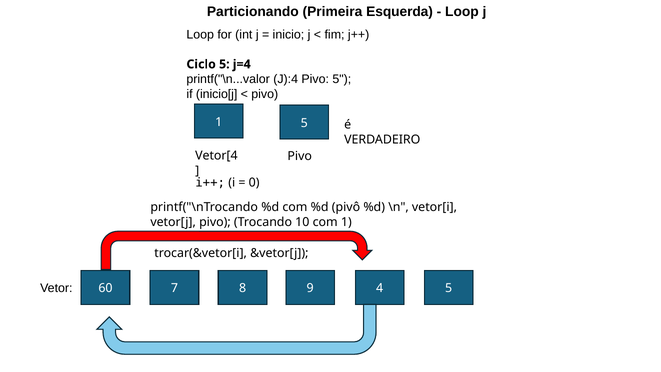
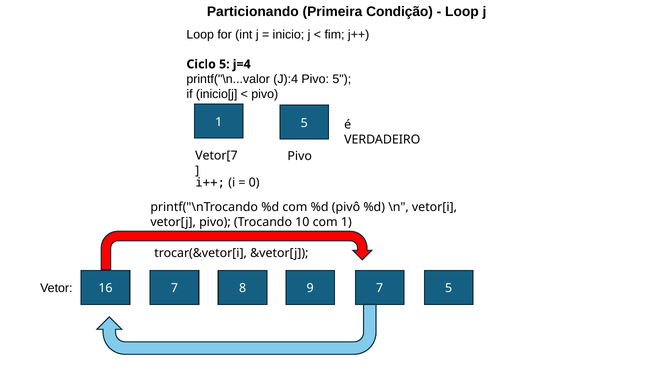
Esquerda: Esquerda -> Condição (400, 12)
Vetor[4: Vetor[4 -> Vetor[7 (216, 156)
60: 60 -> 16 (105, 288)
9 4: 4 -> 7 (380, 288)
